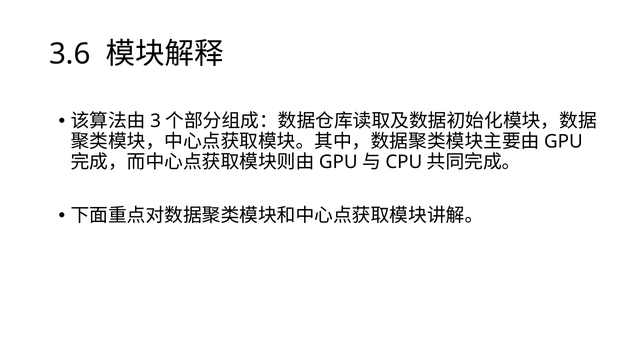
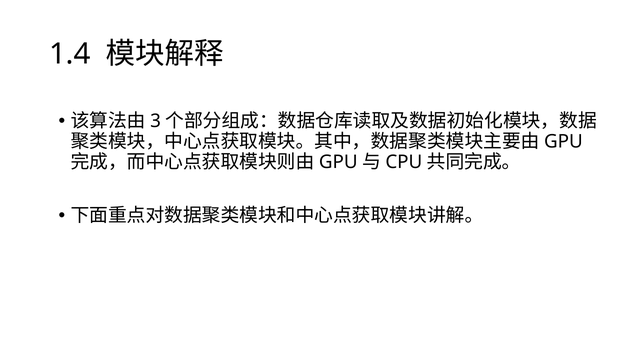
3.6: 3.6 -> 1.4 (70, 54)
